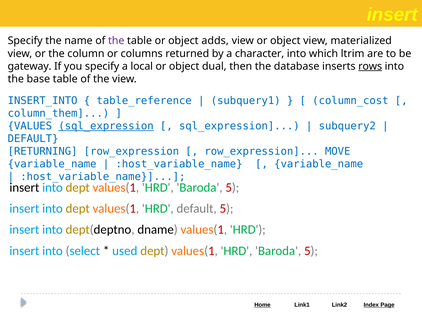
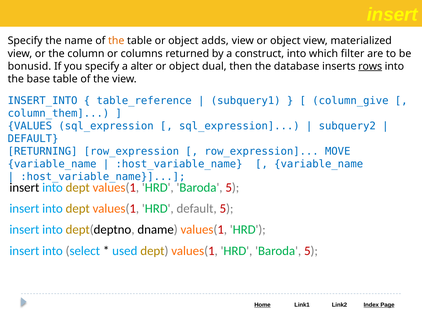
the colour: purple -> orange (116, 41)
character: character -> construct (260, 53)
ltrim: ltrim -> filter (353, 53)
gateway: gateway -> bonusid (29, 66)
local: local -> alter (142, 66)
column_cost: column_cost -> column_give (350, 101)
sql_expression underline: present -> none (106, 126)
